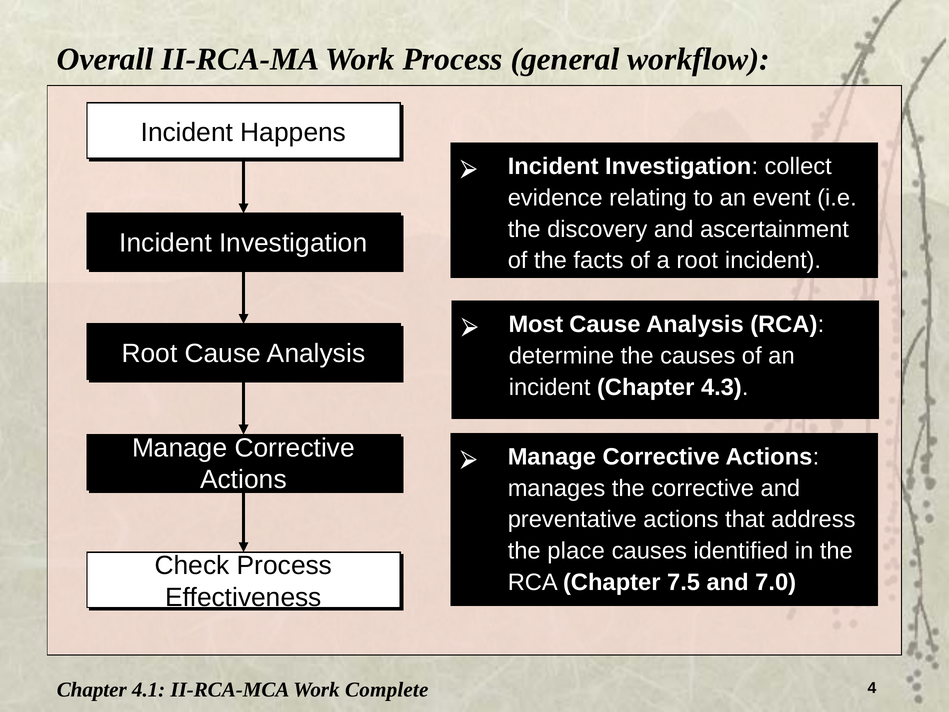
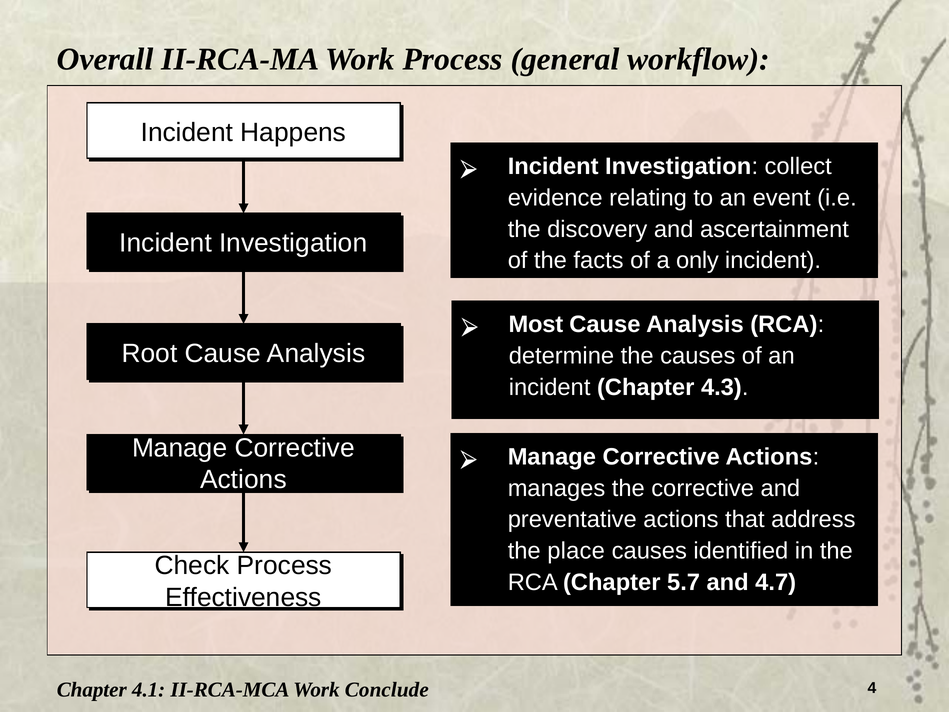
a root: root -> only (697, 261)
7.5: 7.5 -> 5.7 (684, 582)
7.0: 7.0 -> 4.7 (776, 582)
Complete: Complete -> Conclude (387, 689)
